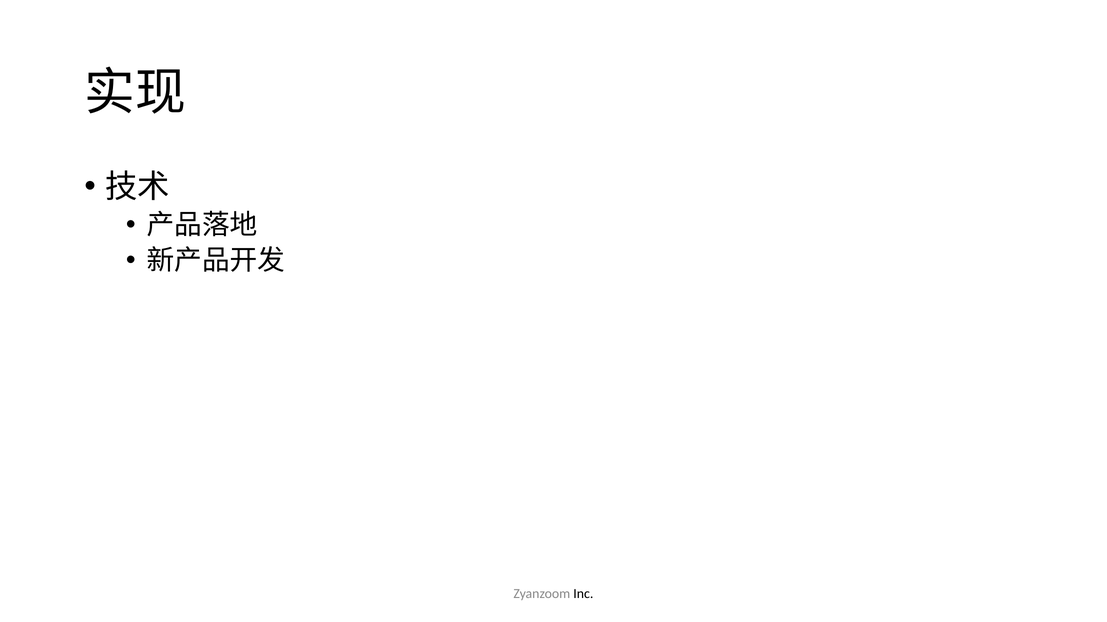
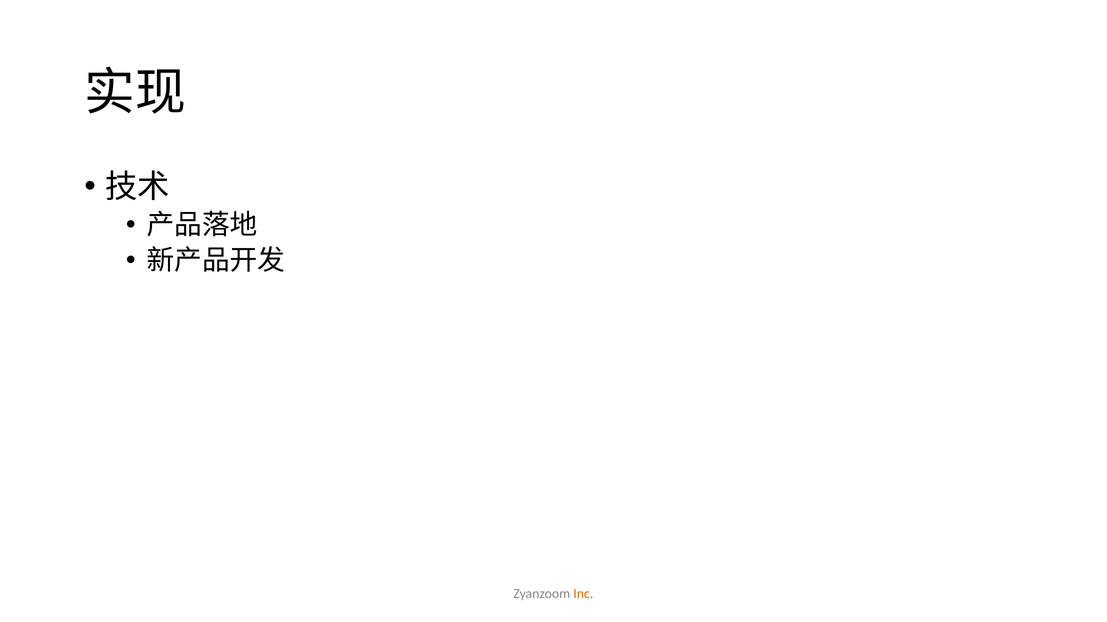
Inc colour: black -> orange (583, 595)
